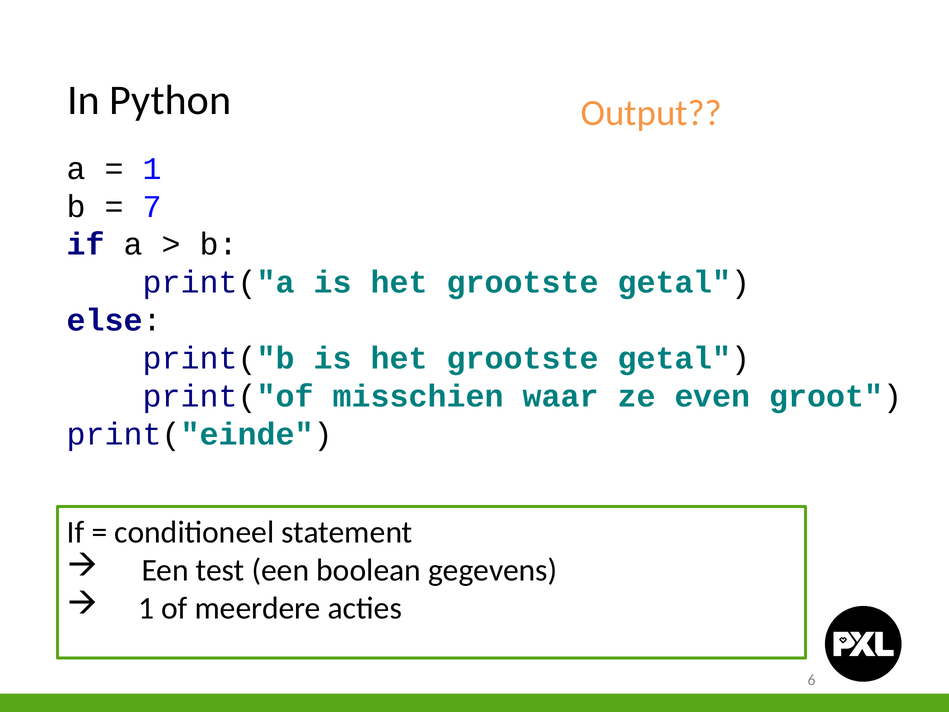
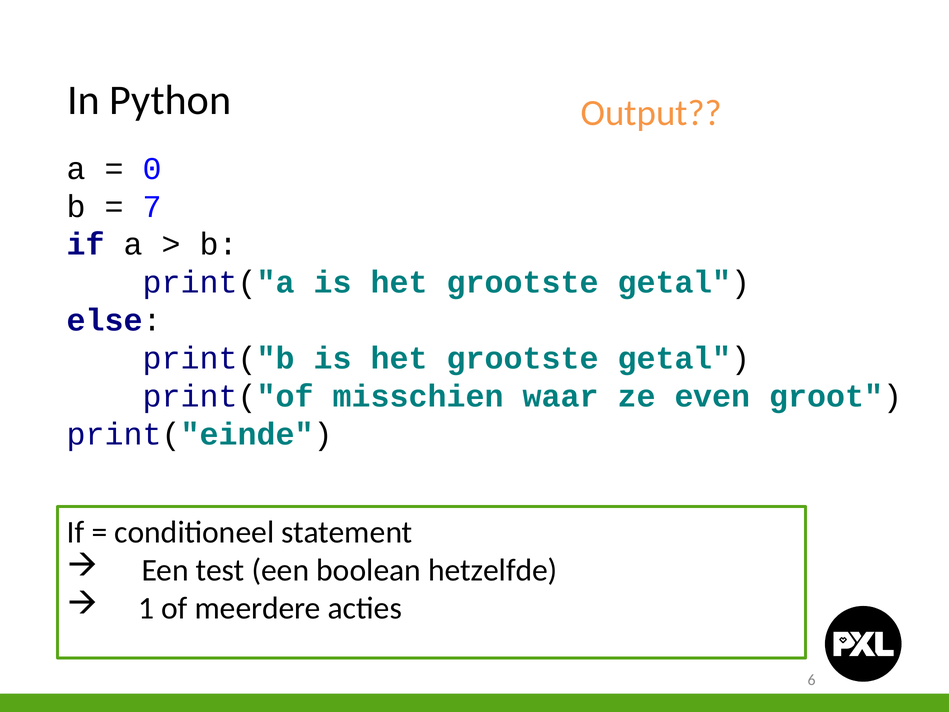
1: 1 -> 0 (152, 169)
gegevens: gegevens -> hetzelfde (493, 570)
